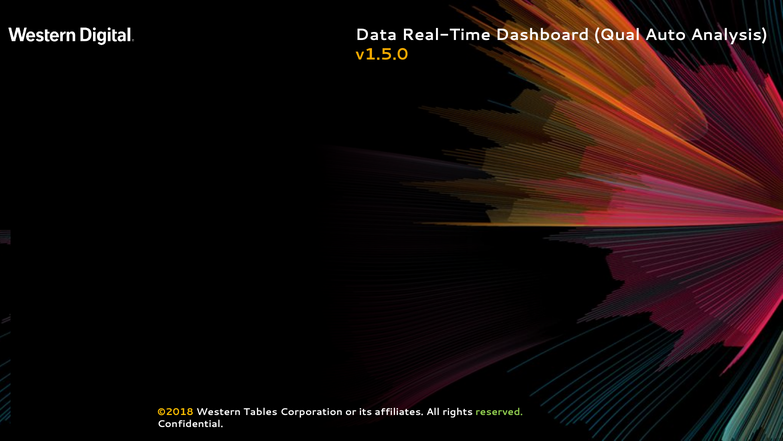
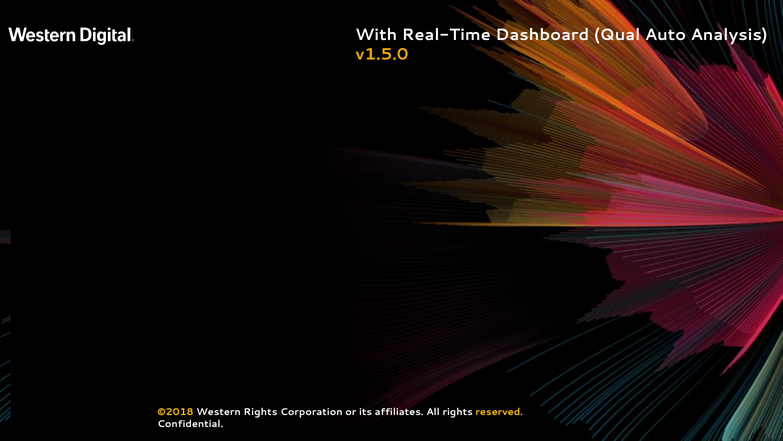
Data: Data -> With (376, 35)
Western Tables: Tables -> Rights (260, 412)
reserved colour: light green -> yellow (499, 412)
